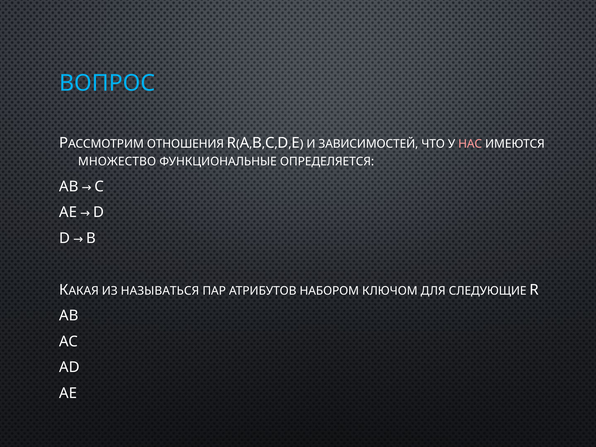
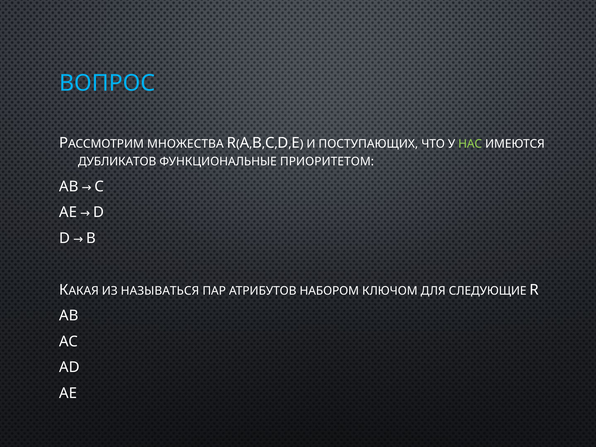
ОТНОШЕНИЯ: ОТНОШЕНИЯ -> МНОЖЕСТВА (185, 144)
ЗАВИСИМОСТЕЙ: ЗАВИСИМОСТЕЙ -> ПОСТУПАЮЩИХ (368, 144)
НАС colour: pink -> light green (470, 144)
МНОЖЕСТВО: МНОЖЕСТВО -> ДУБЛИКАТОВ (117, 162)
ОПРЕДЕЛЯЕТСЯ: ОПРЕДЕЛЯЕТСЯ -> ПРИОРИТЕТОМ (327, 162)
